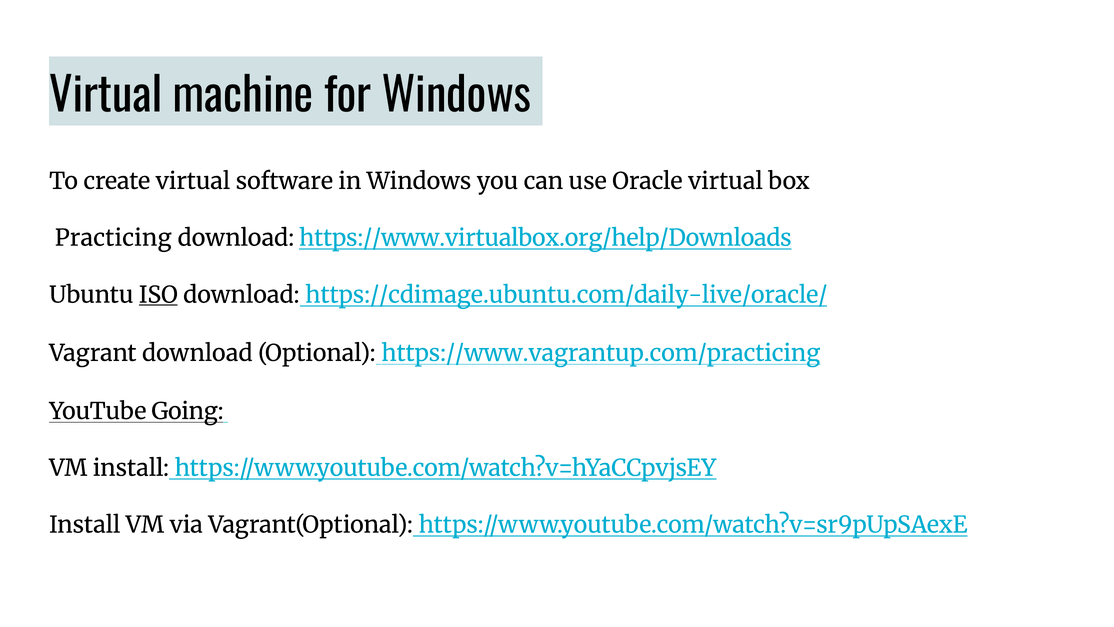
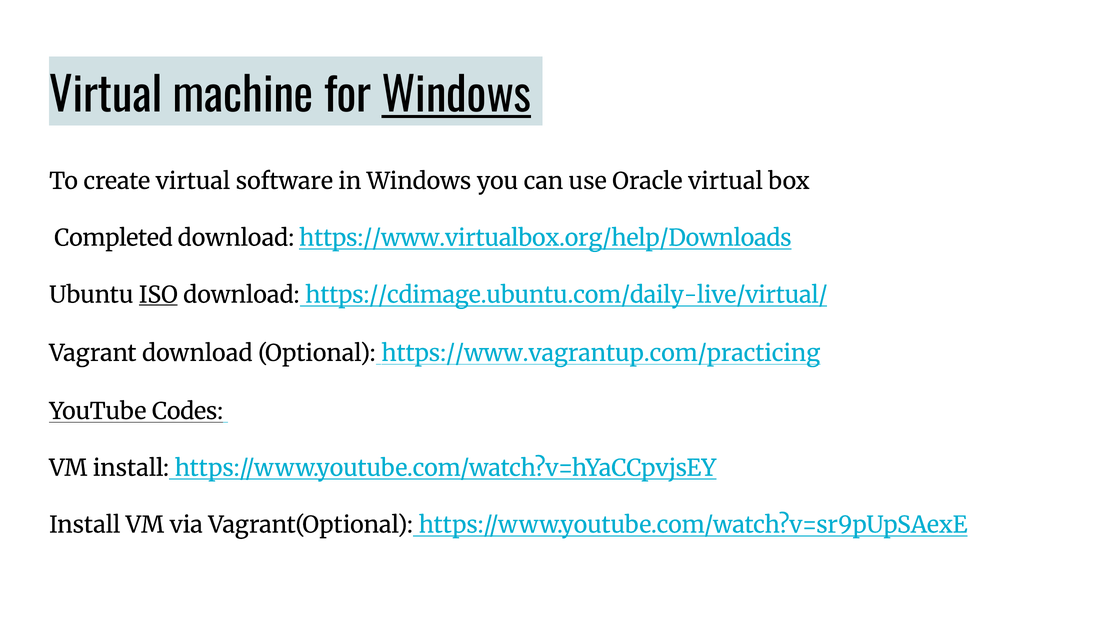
Windows underline: none -> present (456, 96)
Practicing: Practicing -> Completed (113, 238)
https://cdimage.ubuntu.com/daily-live/oracle/: https://cdimage.ubuntu.com/daily-live/oracle/ -> https://cdimage.ubuntu.com/daily-live/virtual/ (566, 295)
Going: Going -> Codes (188, 411)
